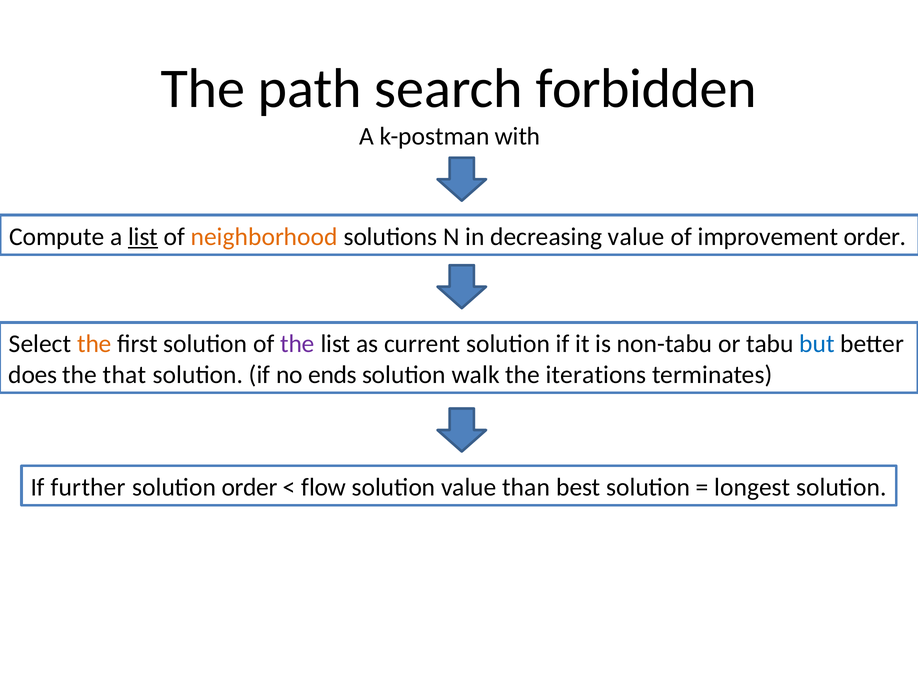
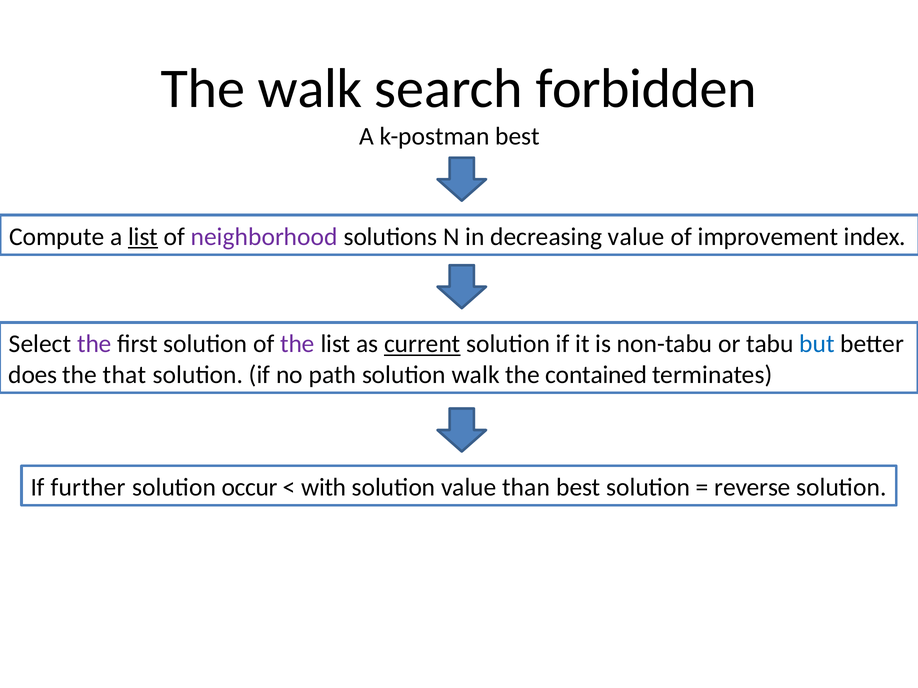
The path: path -> walk (310, 89)
k-postman with: with -> best (518, 136)
neighborhood colour: orange -> purple (264, 237)
improvement order: order -> index (875, 237)
the colour: orange -> purple (94, 344)
current underline: none -> present (422, 344)
ends: ends -> path (332, 375)
iterations: iterations -> contained (596, 375)
solution order: order -> occur (250, 488)
flow: flow -> with (324, 488)
longest: longest -> reverse (753, 488)
